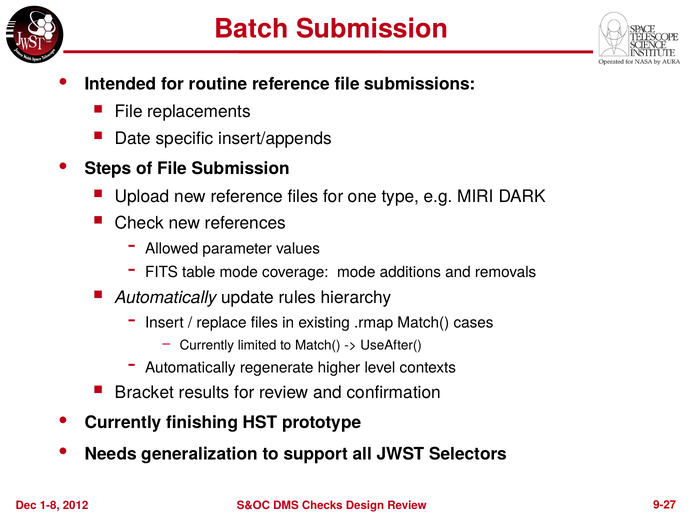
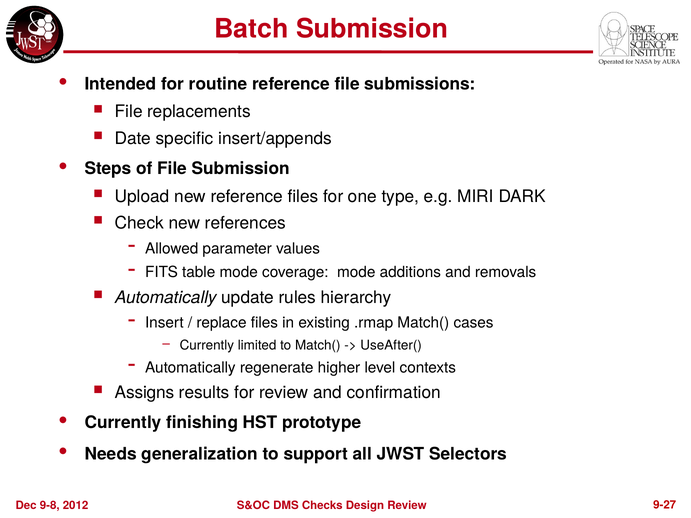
Bracket: Bracket -> Assigns (145, 393)
1-8: 1-8 -> 9-8 (50, 506)
